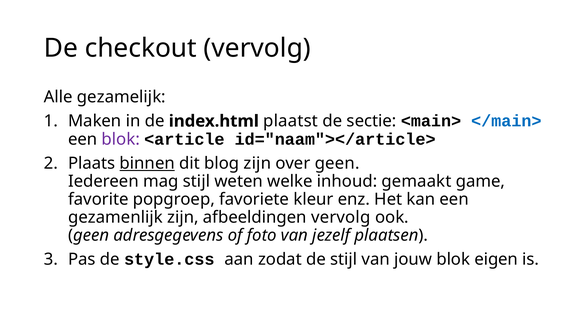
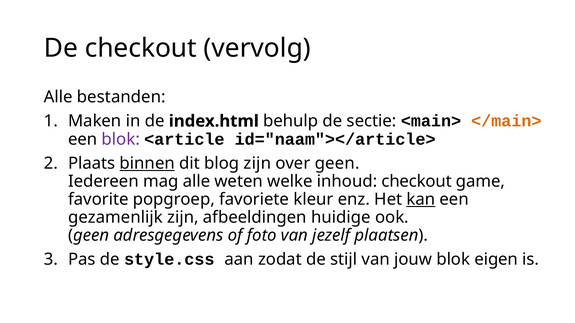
gezamelijk: gezamelijk -> bestanden (121, 97)
plaatst: plaatst -> behulp (291, 121)
</main> colour: blue -> orange (506, 121)
mag stijl: stijl -> alle (196, 181)
inhoud gemaakt: gemaakt -> checkout (417, 181)
kan underline: none -> present (421, 200)
afbeeldingen vervolg: vervolg -> huidige (341, 218)
